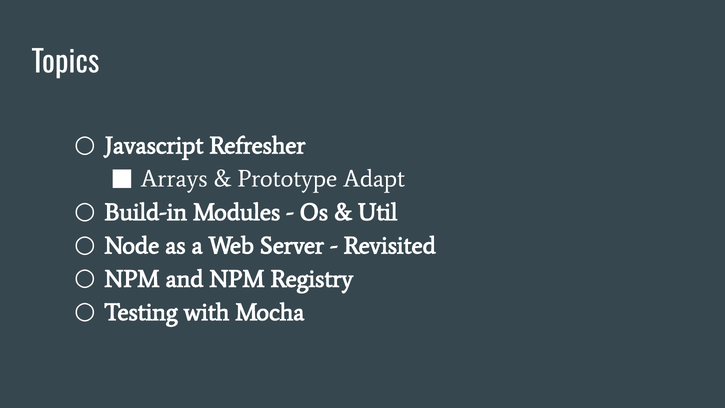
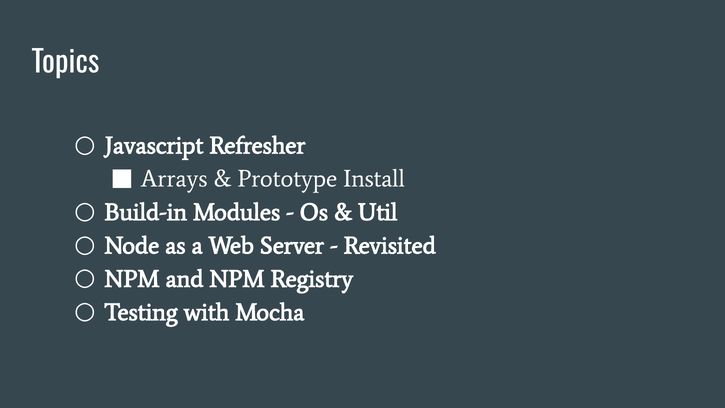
Adapt: Adapt -> Install (374, 179)
